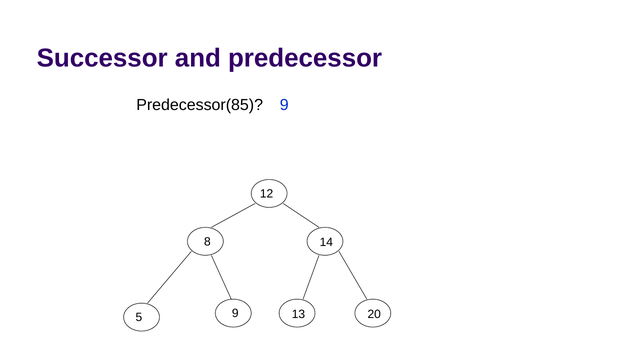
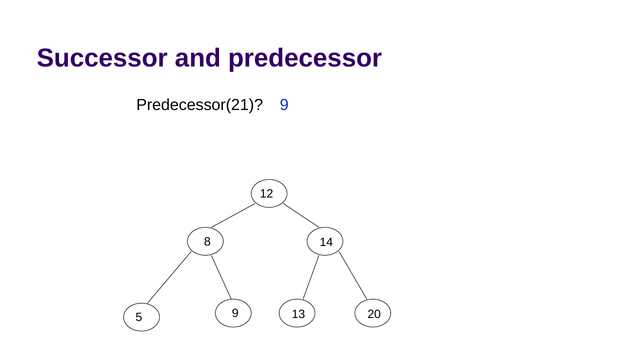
Predecessor(85: Predecessor(85 -> Predecessor(21 (200, 105)
